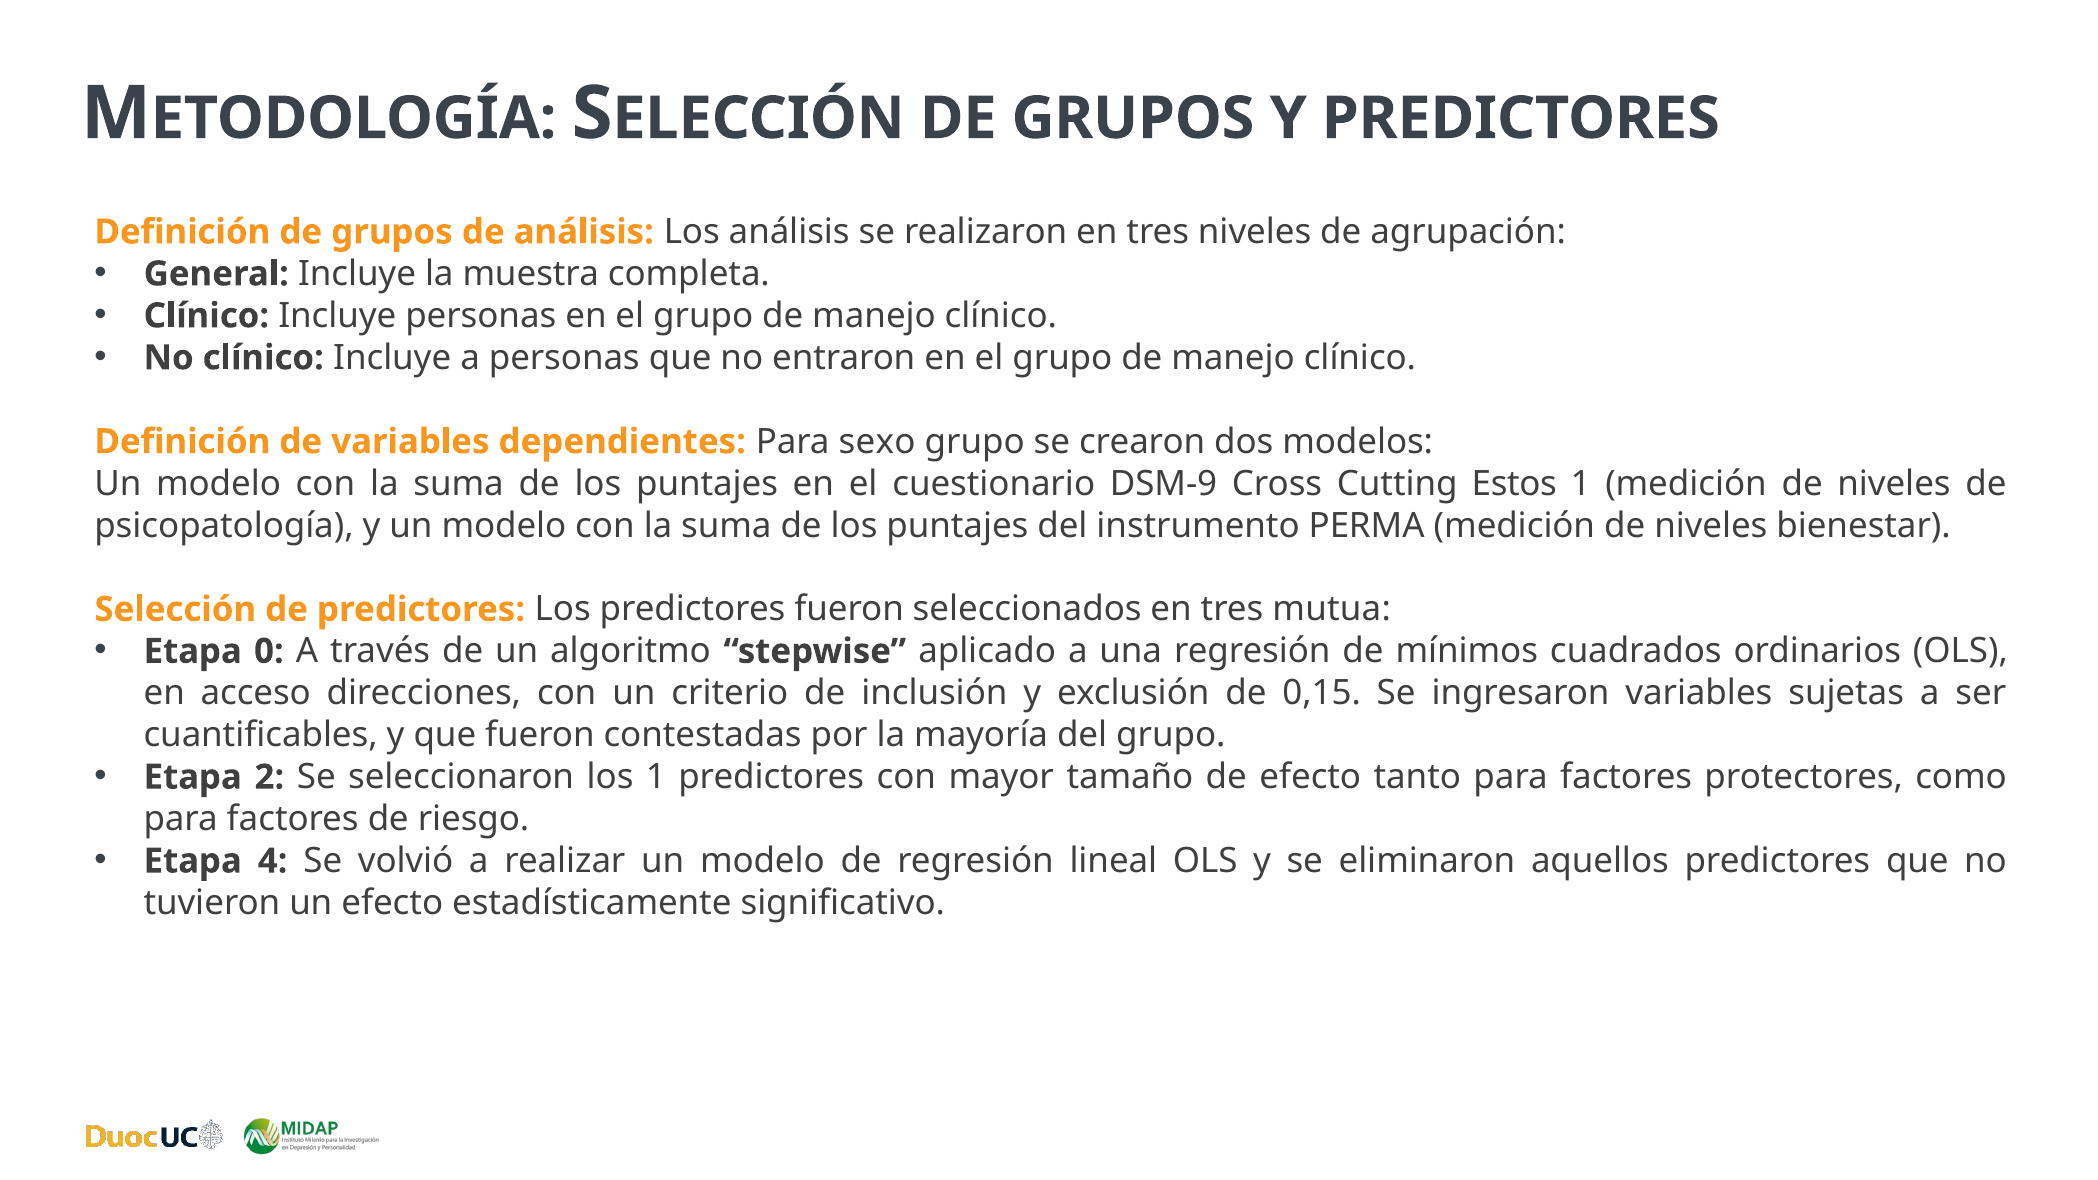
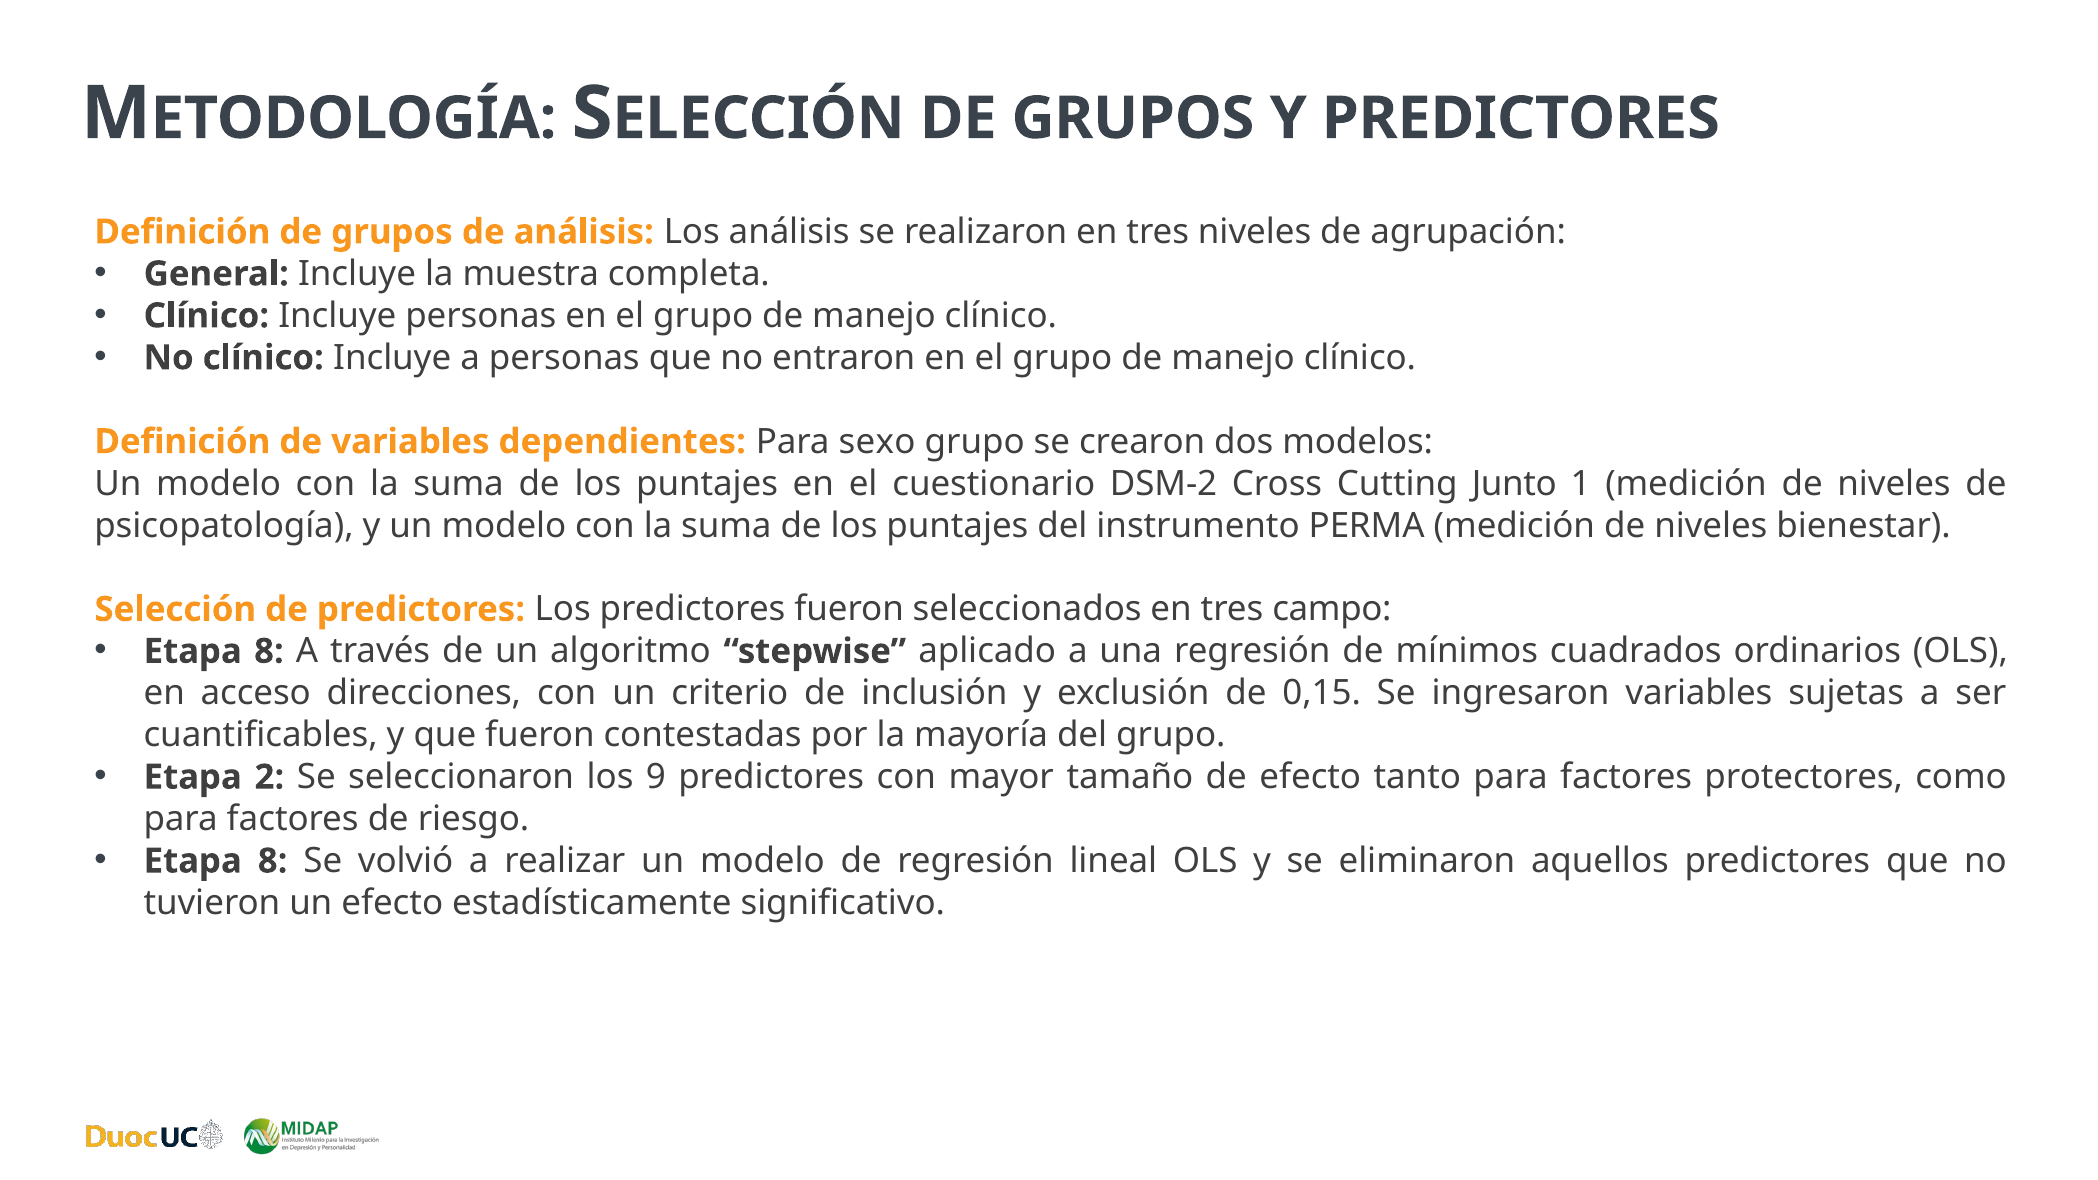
DSM-9: DSM-9 -> DSM-2 (1164, 484)
Estos: Estos -> Junto (1514, 484)
mutua: mutua -> campo (1332, 609)
0: 0 -> 8 (269, 651)
los 1: 1 -> 9 (656, 777)
4: 4 -> 8 (273, 861)
